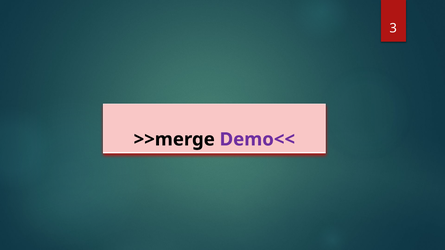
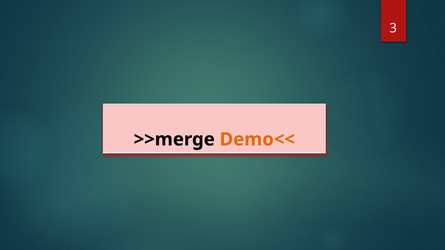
Demo<< colour: purple -> orange (257, 140)
